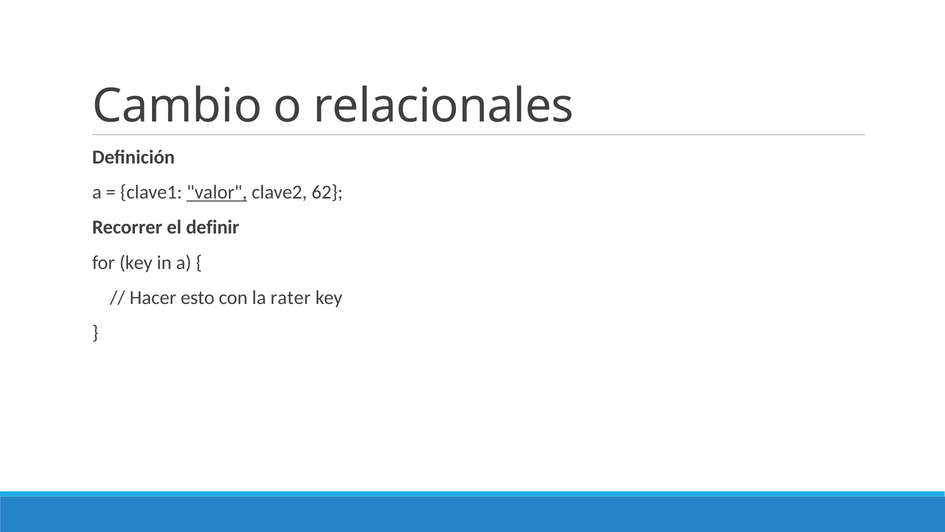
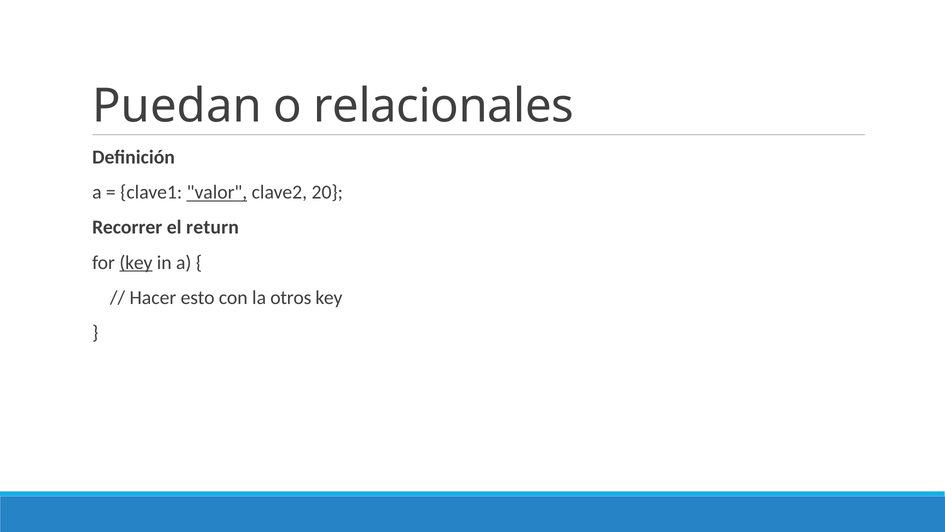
Cambio: Cambio -> Puedan (177, 106)
62: 62 -> 20 (327, 192)
definir: definir -> return (213, 227)
key underline: none -> present (136, 262)
rater: rater -> otros (291, 297)
